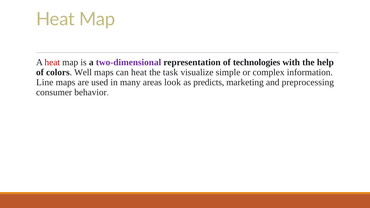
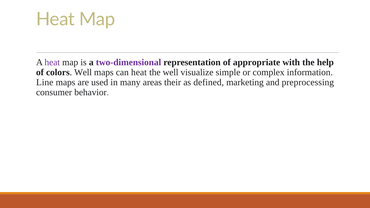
heat colour: red -> purple (52, 62)
technologies: technologies -> appropriate (257, 62)
the task: task -> well (171, 72)
look: look -> their (173, 82)
predicts: predicts -> defined (209, 82)
